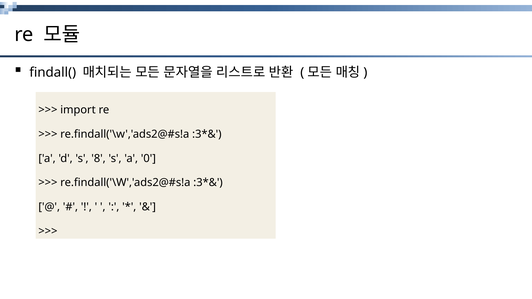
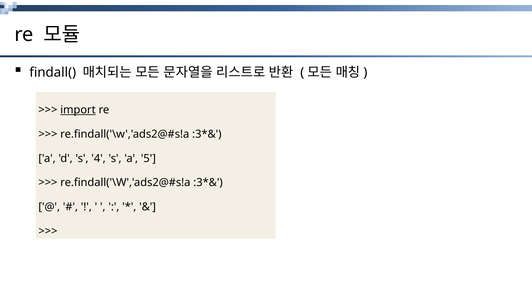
import underline: none -> present (78, 110)
8: 8 -> 4 (99, 159)
0: 0 -> 5 (148, 159)
